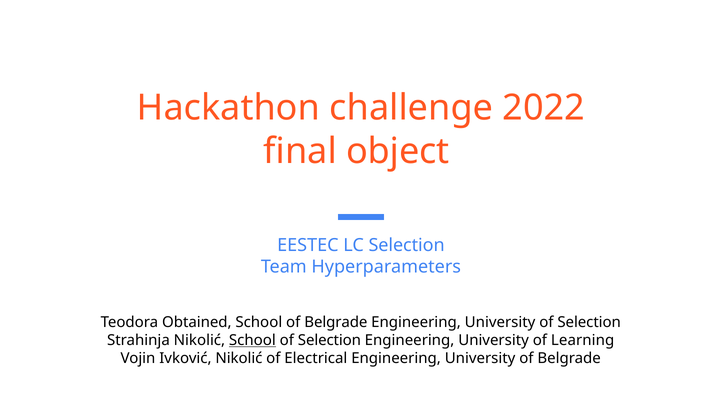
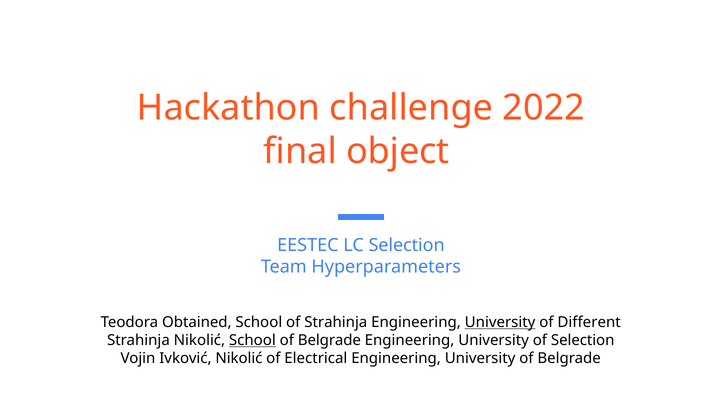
School of Belgrade: Belgrade -> Strahinja (336, 322)
University underline: none -> present (500, 322)
Selection: Selection -> Different (589, 322)
Selection: Selection -> Belgrade (329, 340)
of Learning: Learning -> Selection (583, 340)
